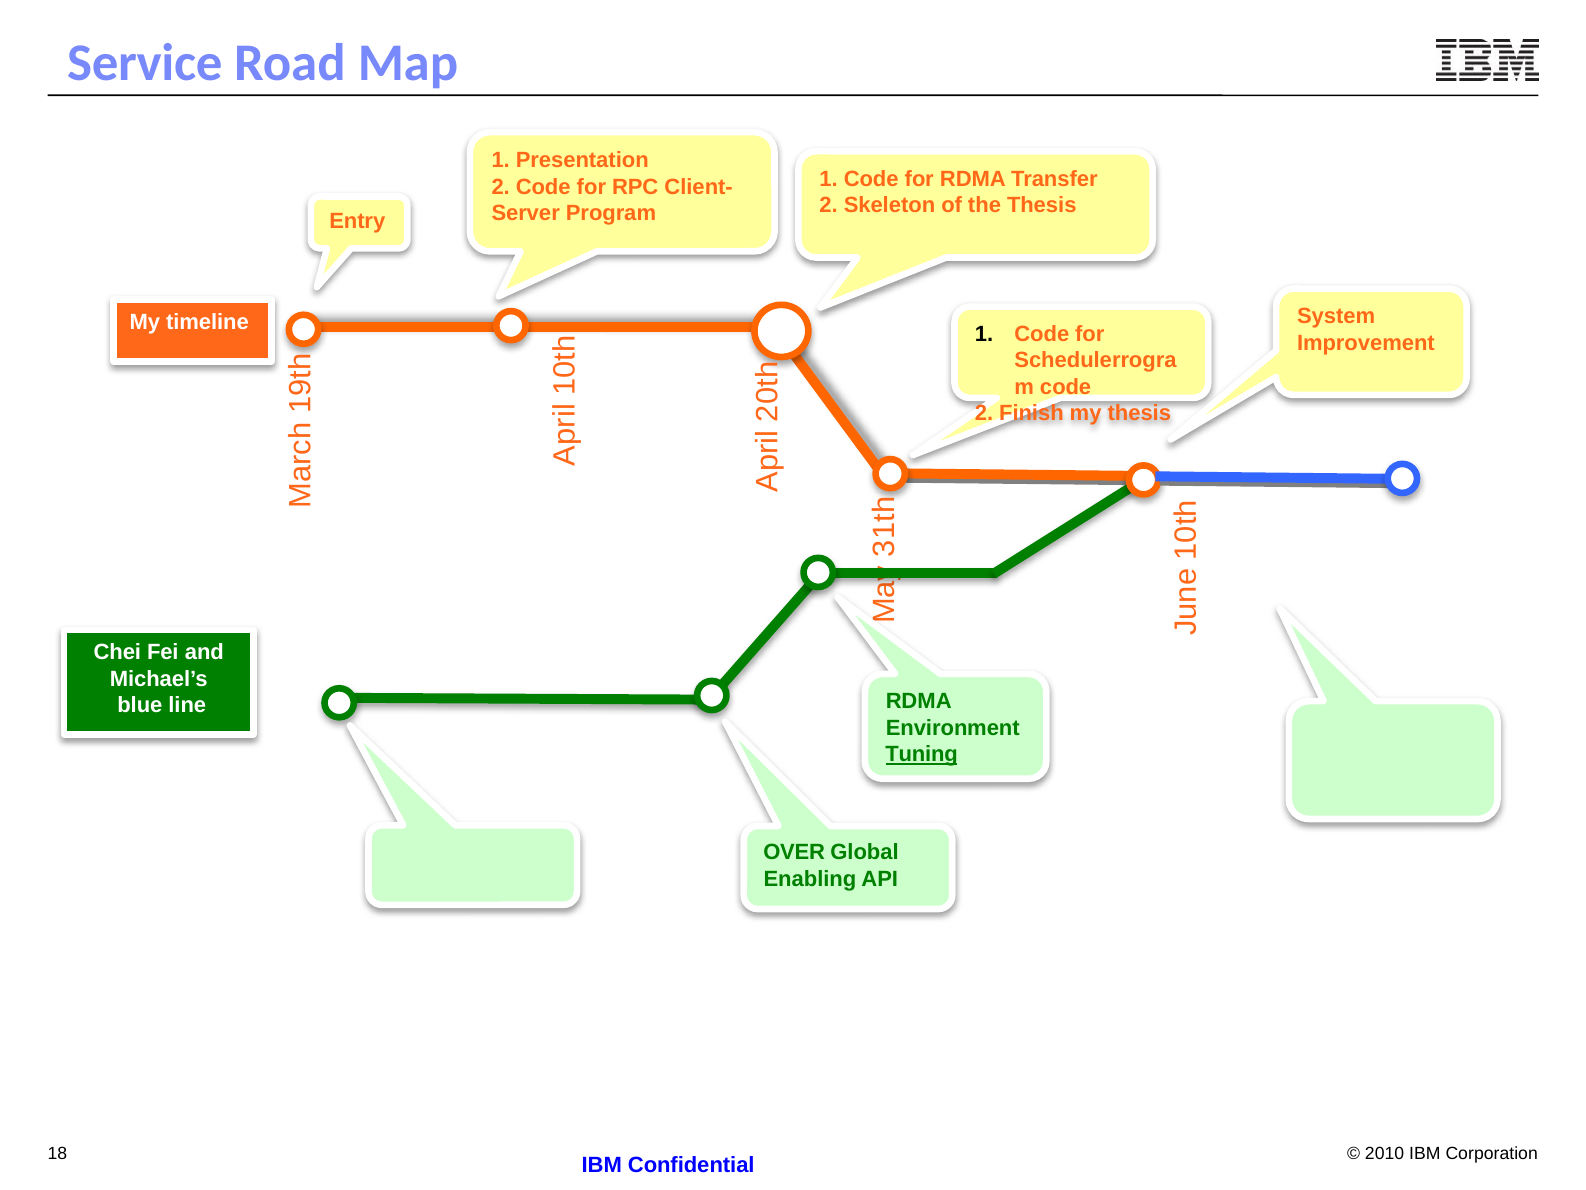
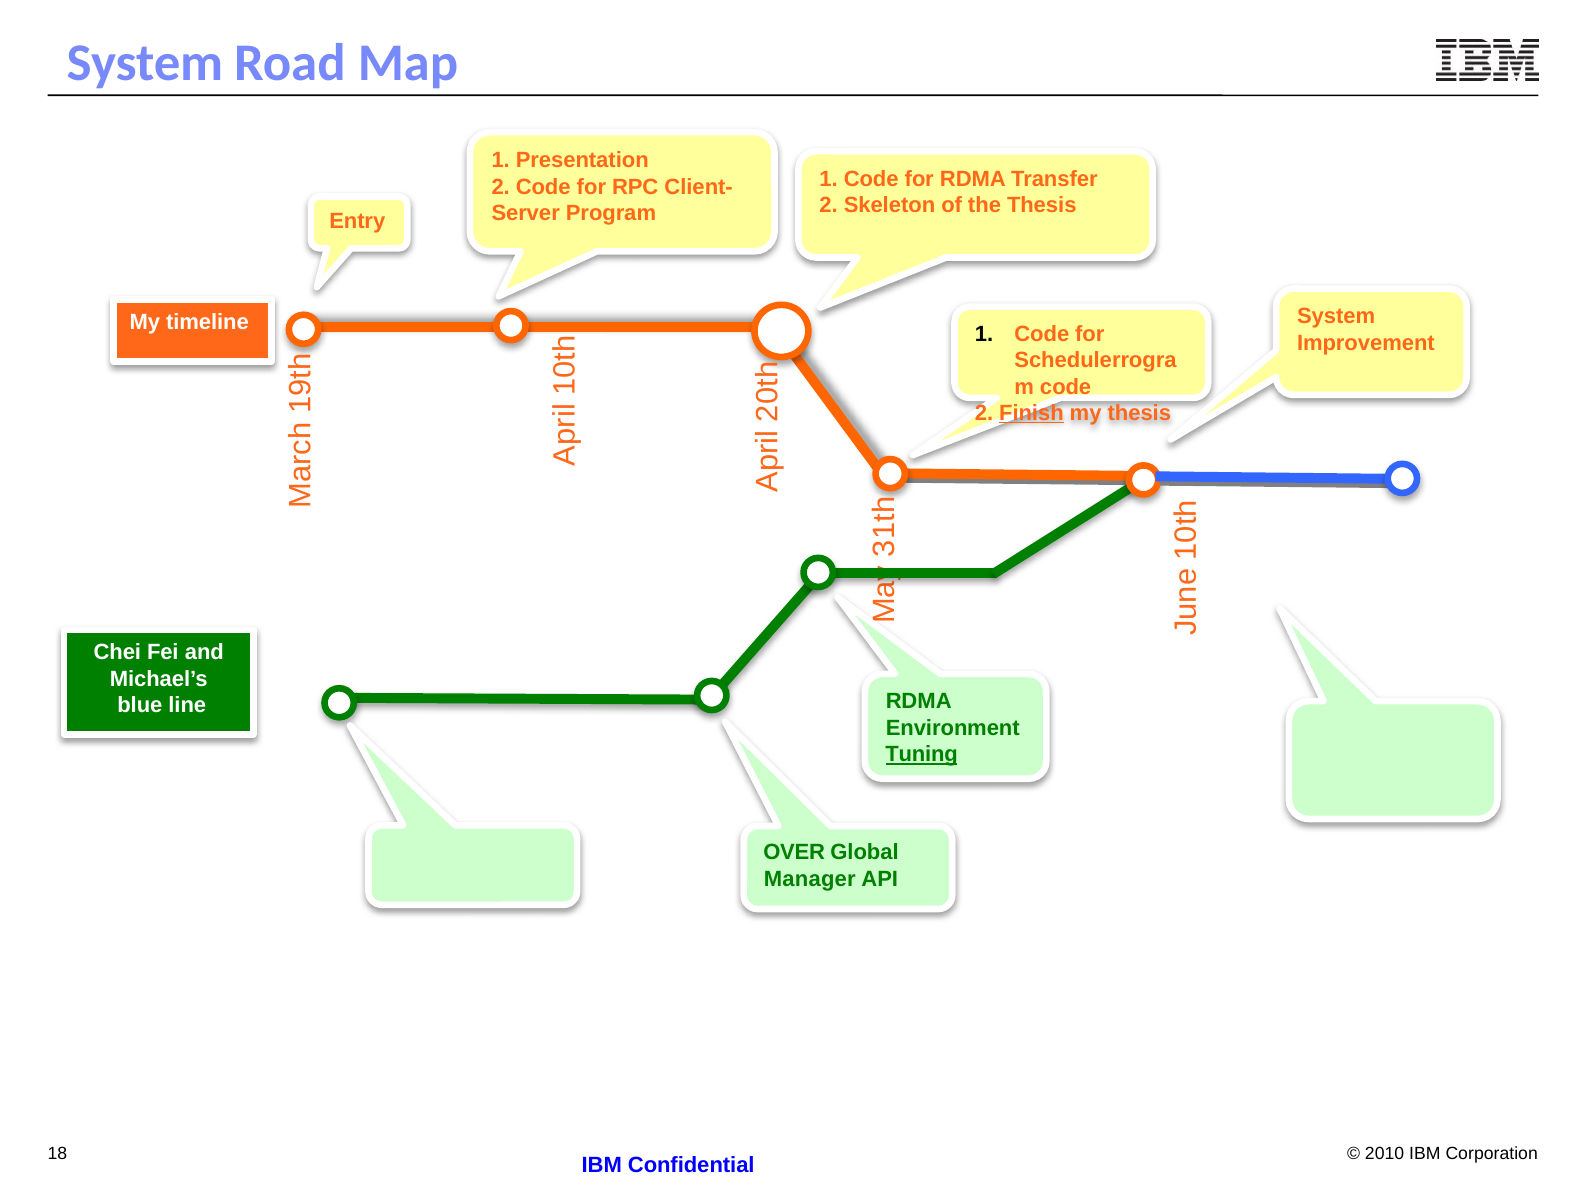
Service: Service -> System (145, 63)
Finish underline: none -> present (1031, 413)
Enabling: Enabling -> Manager (810, 879)
